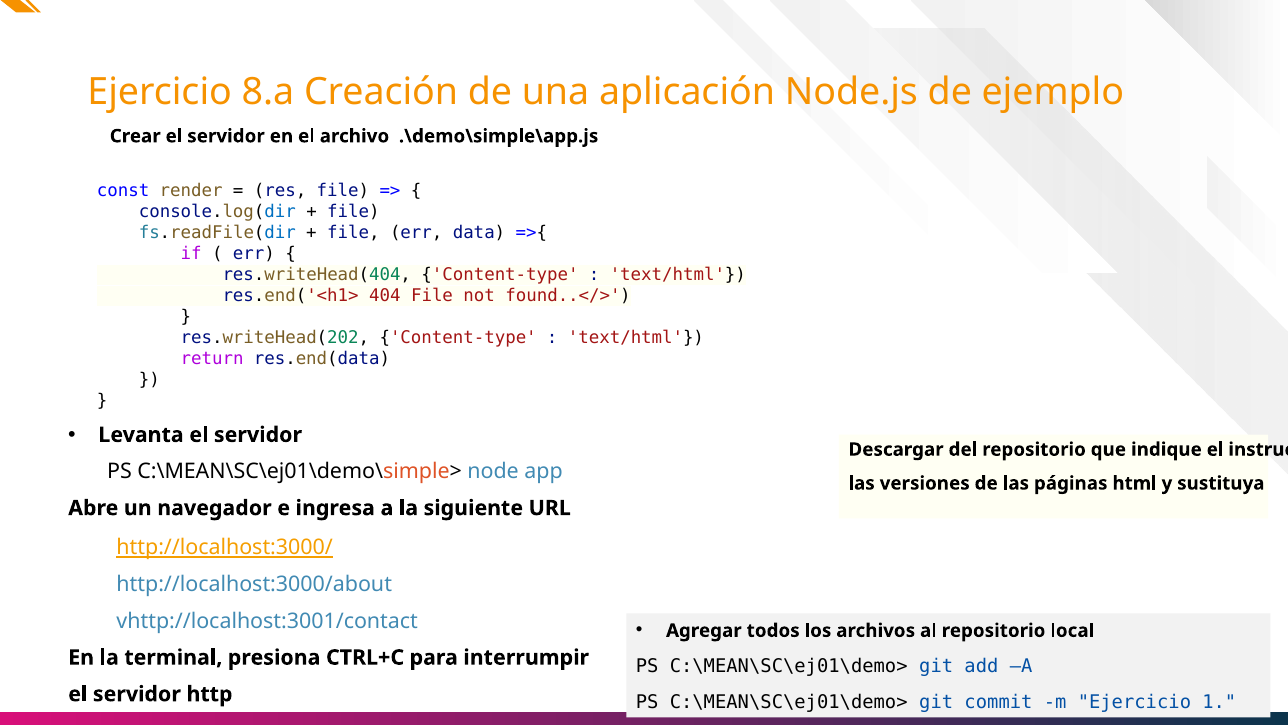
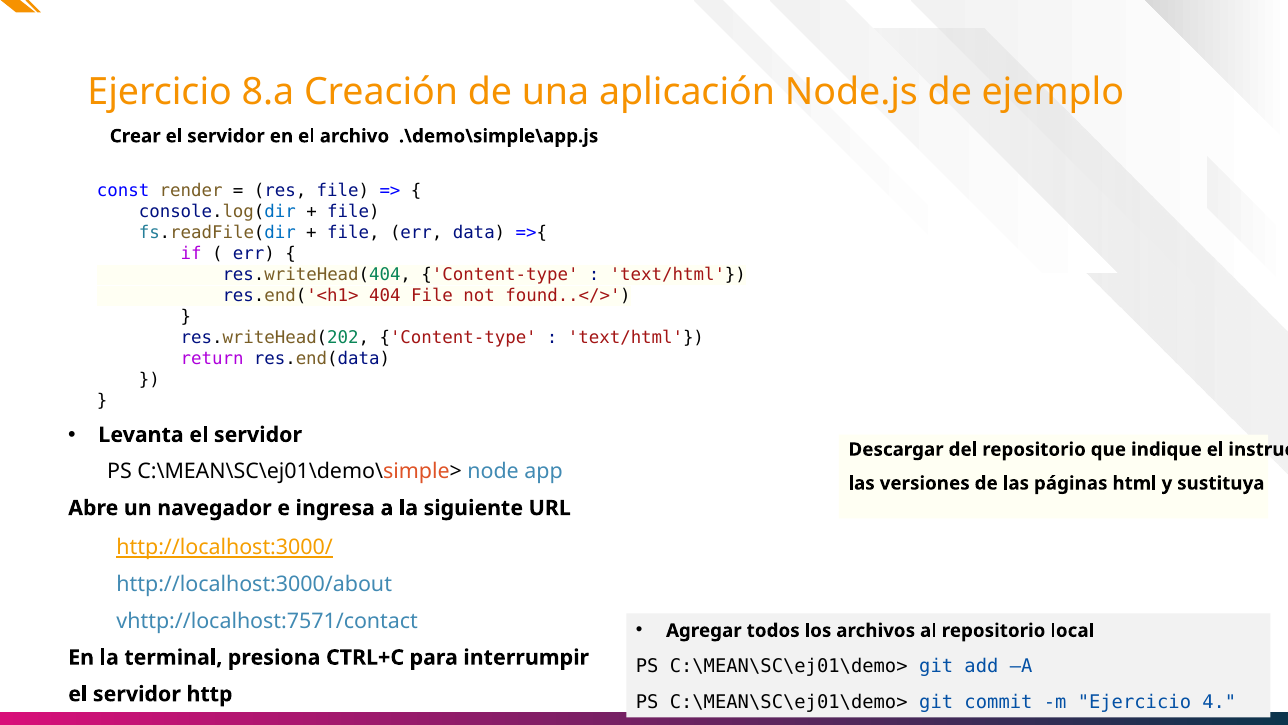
vhttp://localhost:3001/contact: vhttp://localhost:3001/contact -> vhttp://localhost:7571/contact (267, 621)
1: 1 -> 4 (1219, 702)
